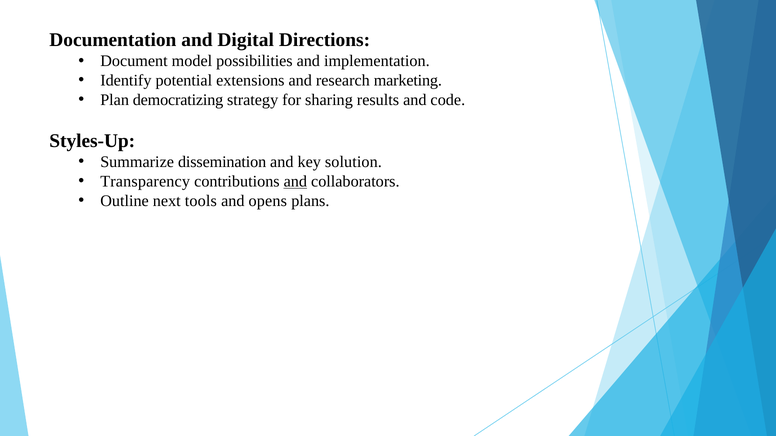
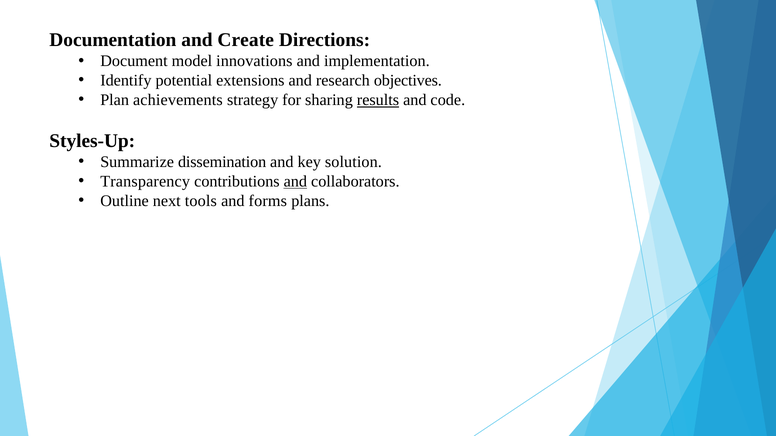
Digital: Digital -> Create (246, 40)
possibilities: possibilities -> innovations (254, 61)
marketing: marketing -> objectives (408, 81)
democratizing: democratizing -> achievements (178, 100)
results underline: none -> present (378, 100)
opens: opens -> forms (268, 201)
